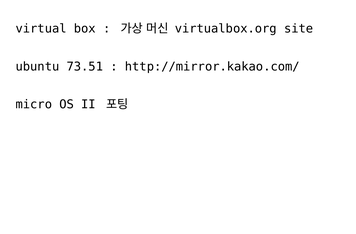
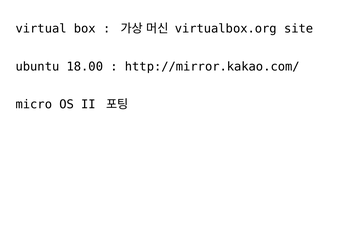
73.51: 73.51 -> 18.00 (85, 66)
